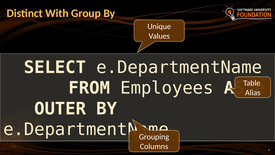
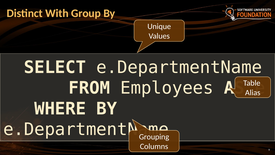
OUTER: OUTER -> WHERE (60, 109)
